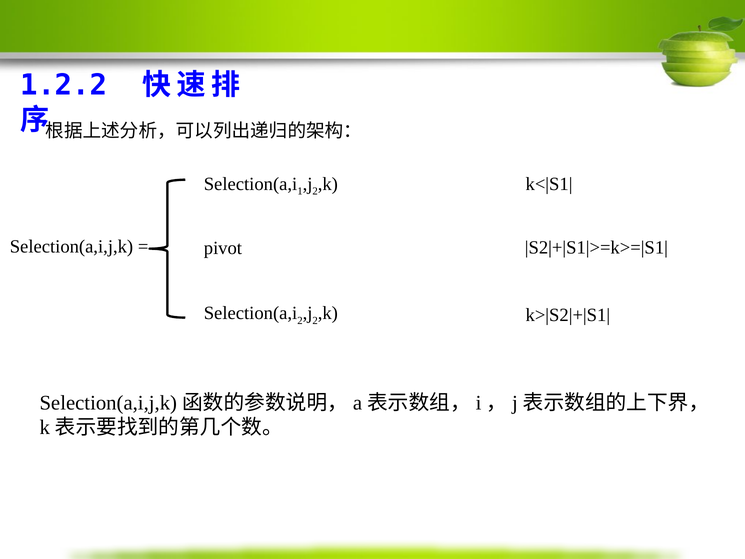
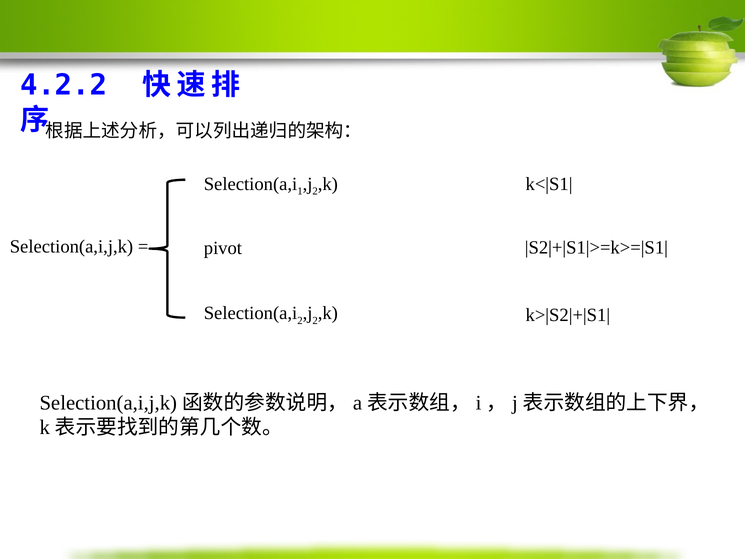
1.2.2: 1.2.2 -> 4.2.2 (64, 85)
